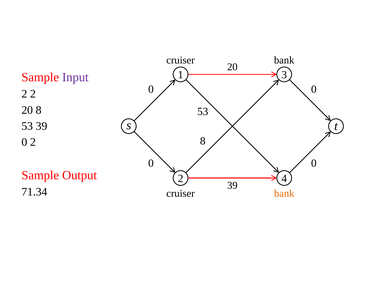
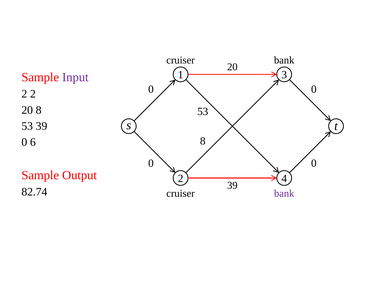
0 2: 2 -> 6 (33, 142)
71.34: 71.34 -> 82.74 (34, 192)
bank colour: orange -> purple (284, 194)
